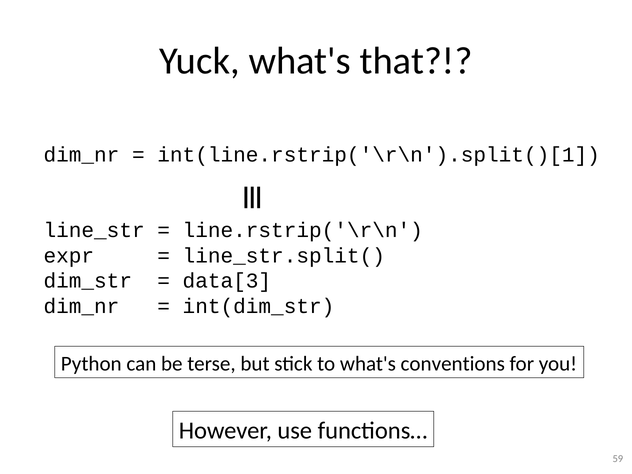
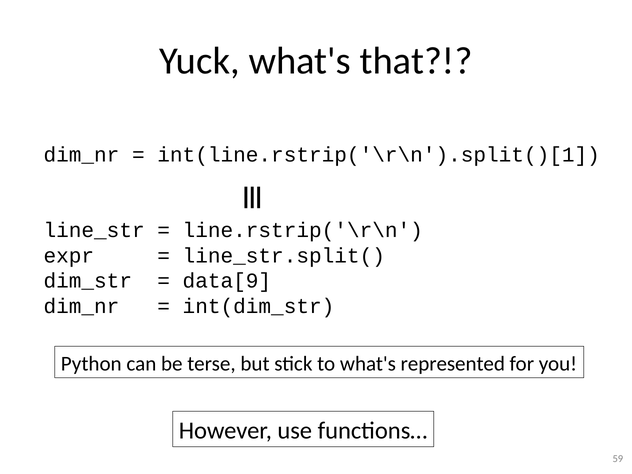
data[3: data[3 -> data[9 (227, 281)
conventions: conventions -> represented (453, 364)
